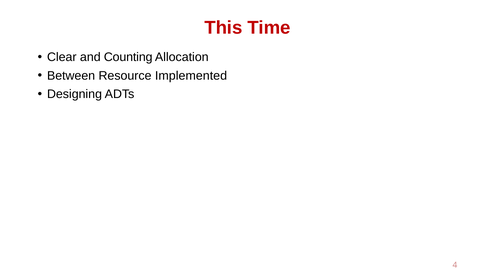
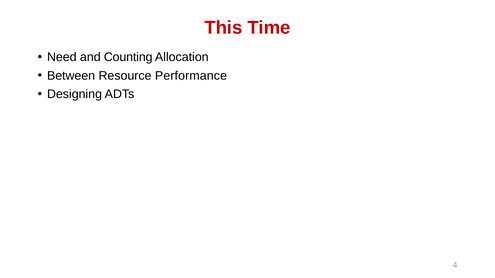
Clear: Clear -> Need (62, 57)
Implemented: Implemented -> Performance (191, 76)
